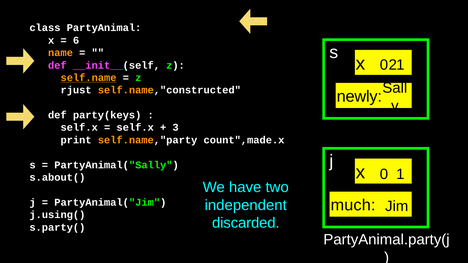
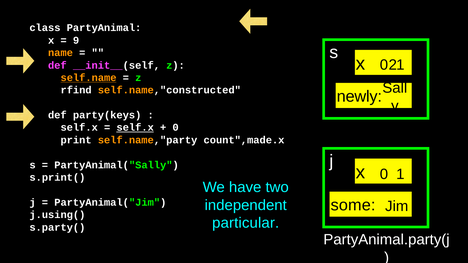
6: 6 -> 9 (76, 40)
rjust: rjust -> rfind (76, 90)
self.x underline: none -> present (135, 128)
3: 3 -> 0 (176, 128)
s.about(: s.about( -> s.print( (57, 178)
much: much -> some (353, 205)
discarded: discarded -> particular (246, 223)
